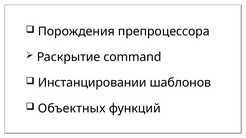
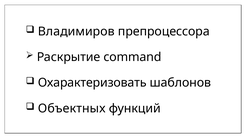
Порождения: Порождения -> Владимиров (76, 32)
Инстанцировании: Инстанцировании -> Охарактеризовать (92, 83)
